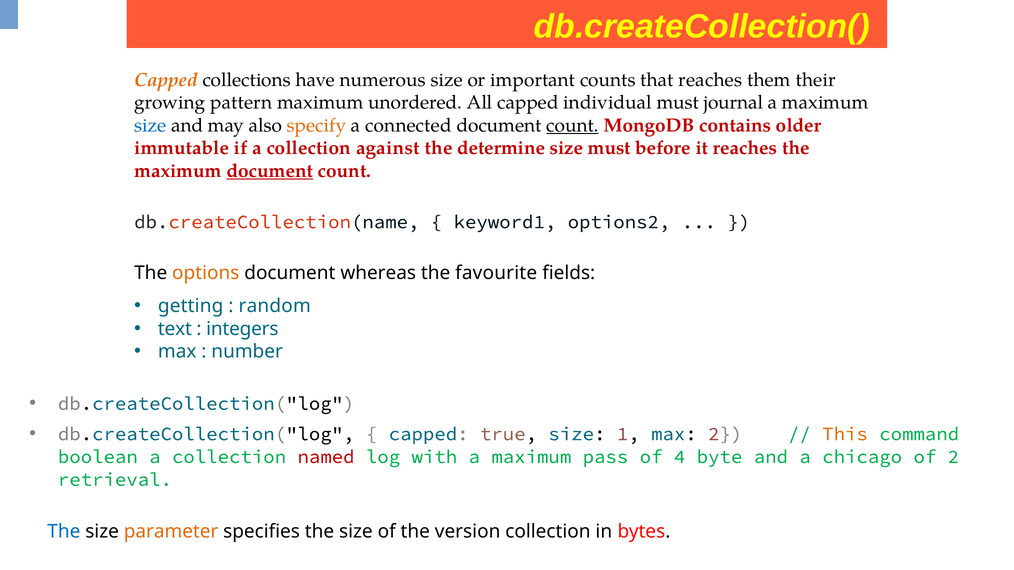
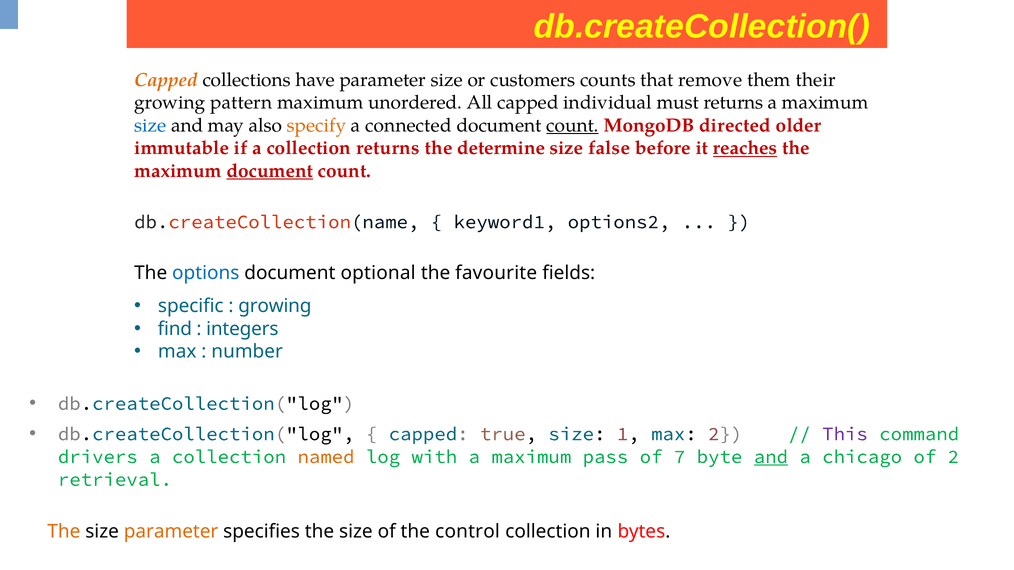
have numerous: numerous -> parameter (383, 80)
important: important -> customers (533, 80)
that reaches: reaches -> remove (710, 80)
must journal: journal -> returns (733, 103)
contains: contains -> directed (735, 125)
collection against: against -> returns (388, 148)
size must: must -> false (609, 148)
reaches underline: none -> present (745, 148)
options colour: orange -> blue (206, 273)
whereas: whereas -> optional (378, 273)
getting: getting -> specific (191, 306)
random: random -> growing (275, 306)
text: text -> find (175, 329)
This colour: orange -> purple (845, 434)
boolean: boolean -> drivers (98, 457)
named colour: red -> orange (326, 457)
4: 4 -> 7 (680, 457)
and underline: none -> present (771, 457)
The colour: blue -> orange (64, 532)
version: version -> control (468, 532)
